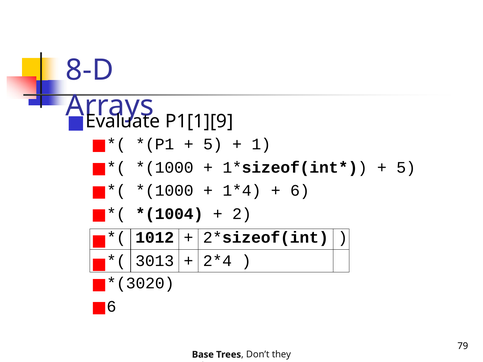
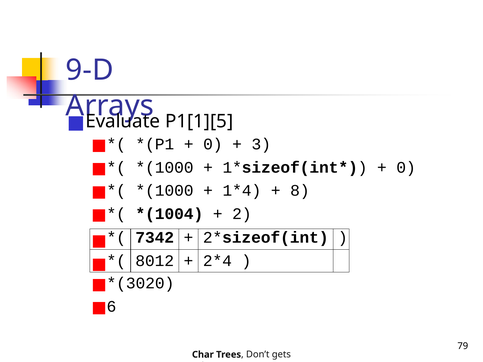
8-D: 8-D -> 9-D (90, 70)
P1[1][9: P1[1][9 -> P1[1][5 (199, 121)
5: 5 -> 0 (213, 144)
1: 1 -> 3 (261, 144)
5: 5 -> 0 (406, 167)
6: 6 -> 8 (300, 191)
1012: 1012 -> 7342 (155, 238)
3013: 3013 -> 8012 (155, 261)
Base: Base -> Char (203, 355)
they: they -> gets (281, 355)
